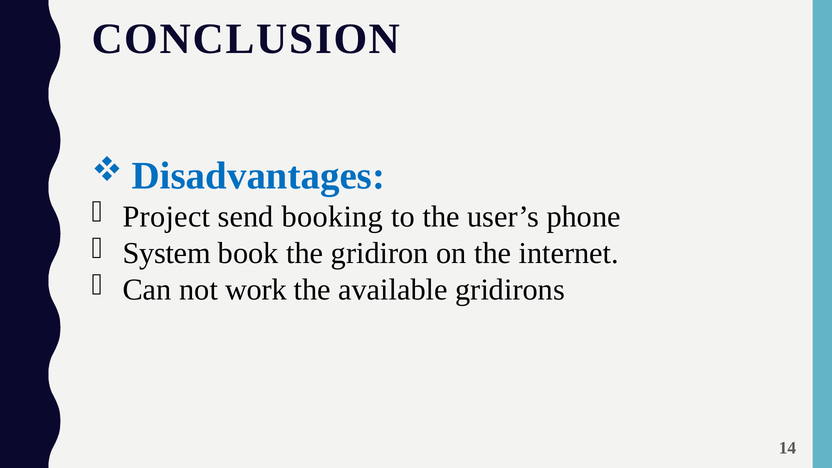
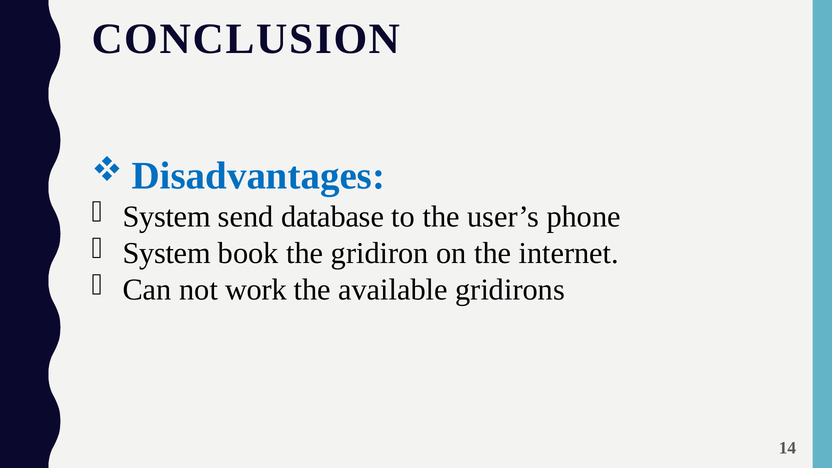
Project: Project -> System (167, 217)
booking: booking -> database (333, 217)
